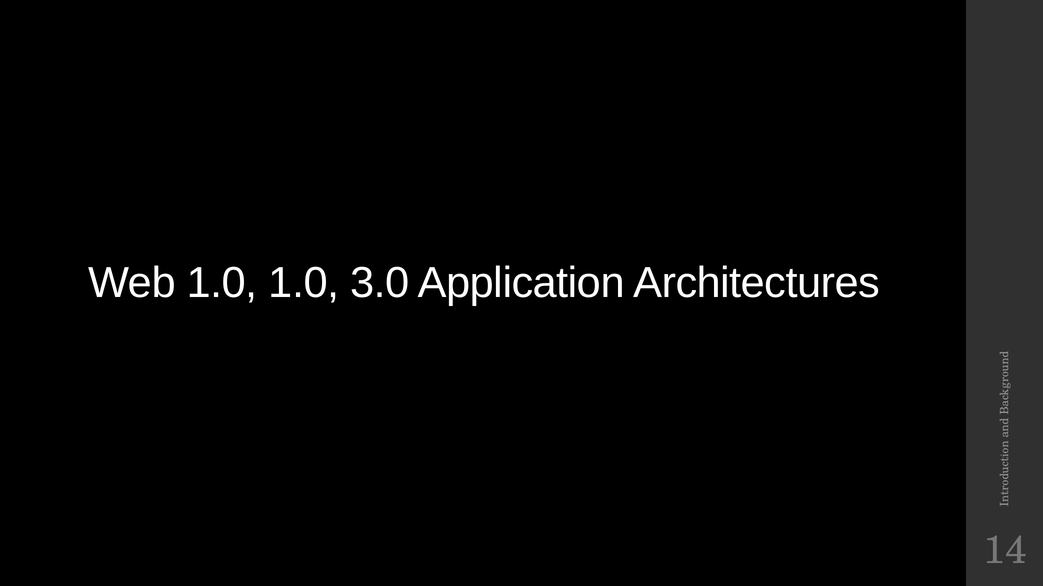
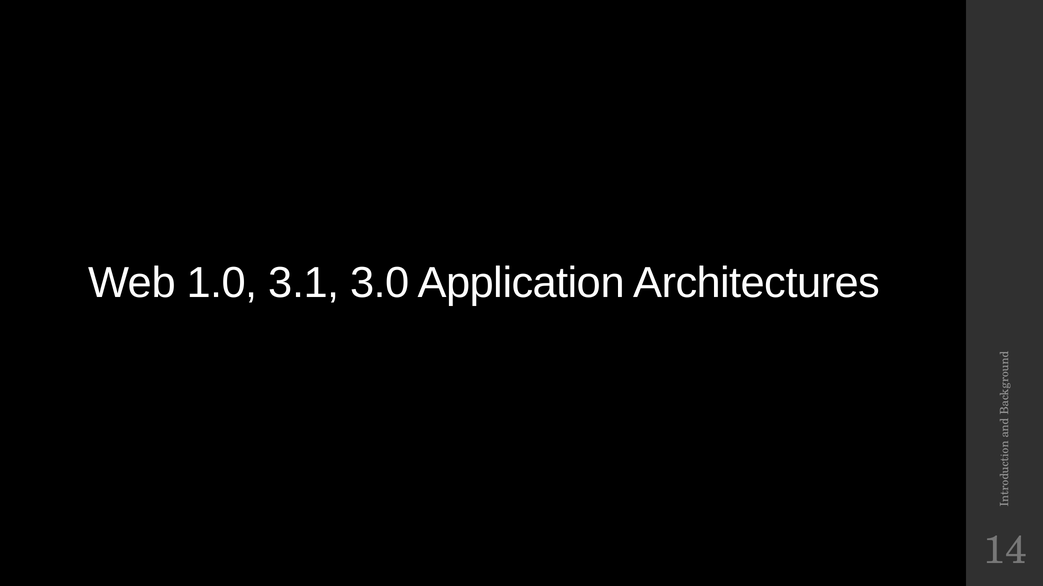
1.0 1.0: 1.0 -> 3.1 (304, 283)
